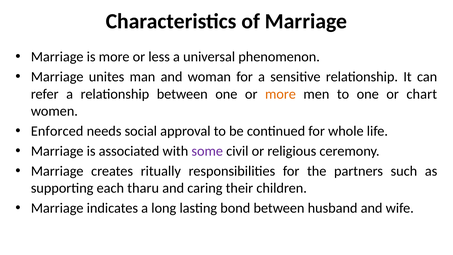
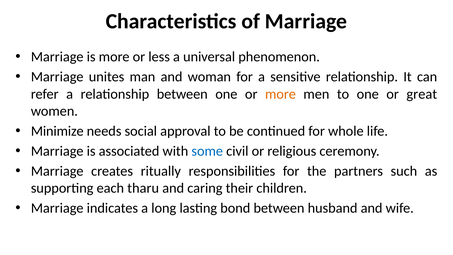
chart: chart -> great (422, 94)
Enforced: Enforced -> Minimize (57, 131)
some colour: purple -> blue (207, 151)
